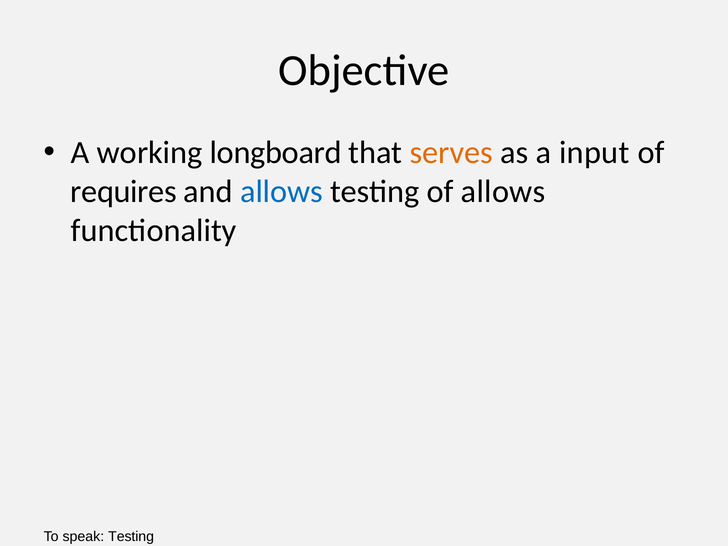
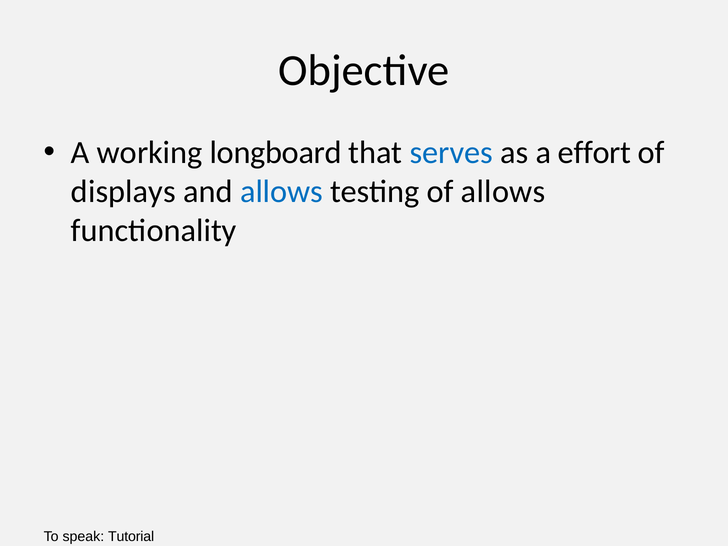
serves colour: orange -> blue (451, 153)
input: input -> effort (595, 153)
requires: requires -> displays (123, 192)
speak Testing: Testing -> Tutorial (131, 537)
